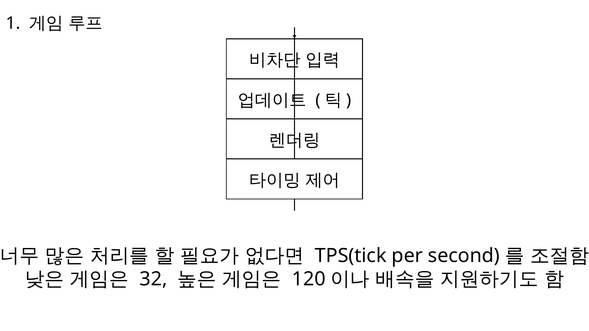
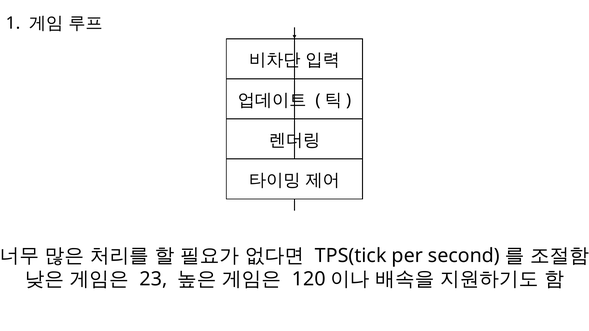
32: 32 -> 23 (153, 279)
